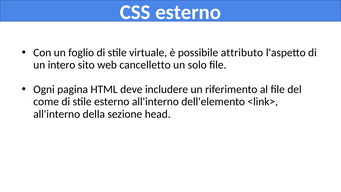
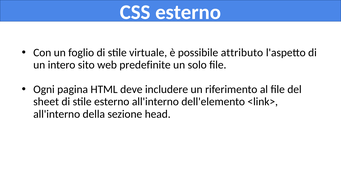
cancelletto: cancelletto -> predefinite (145, 65)
come: come -> sheet (46, 102)
